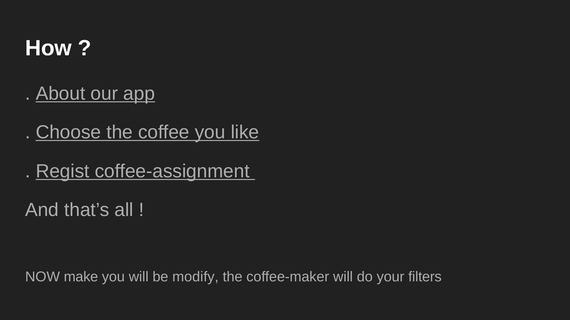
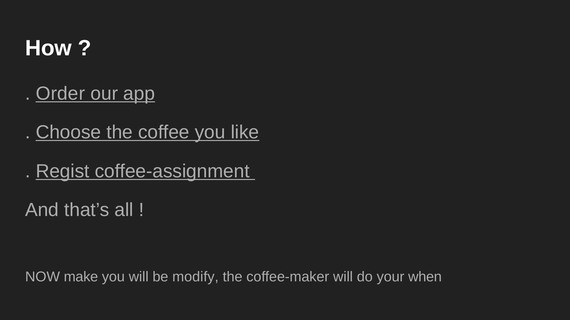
About: About -> Order (60, 94)
filters: filters -> when (425, 277)
